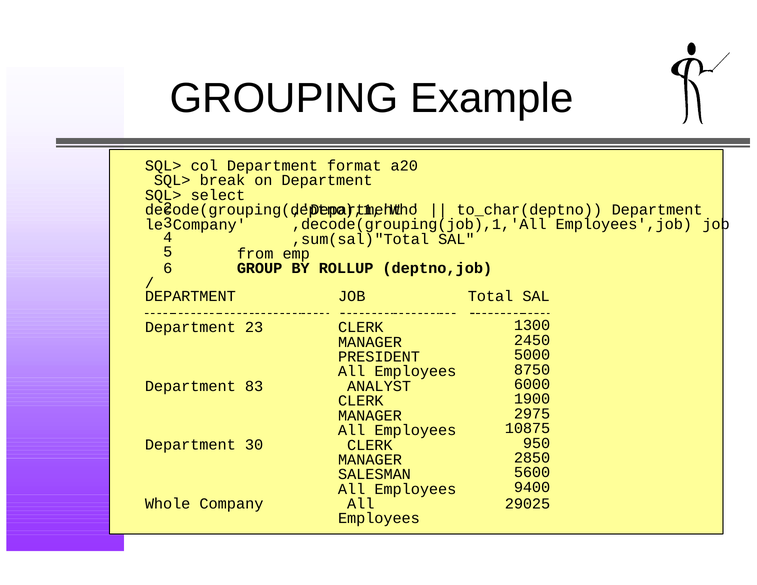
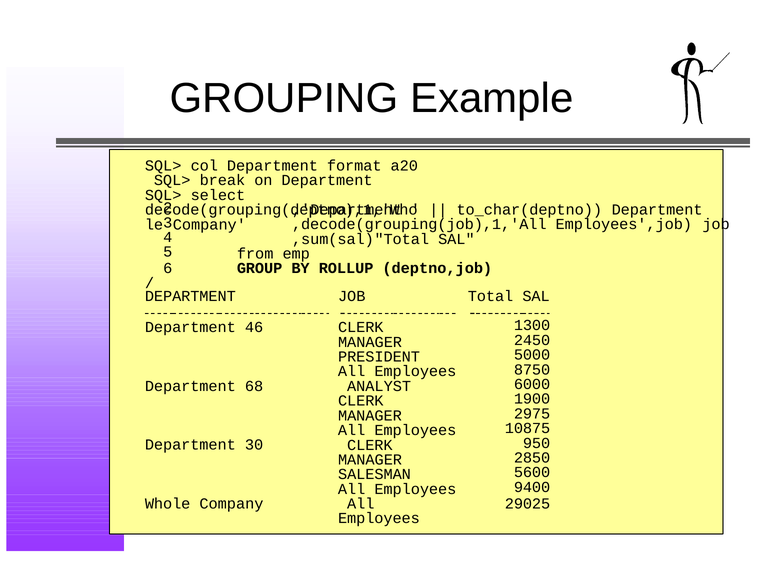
23: 23 -> 46 (254, 327)
83: 83 -> 68 (254, 386)
